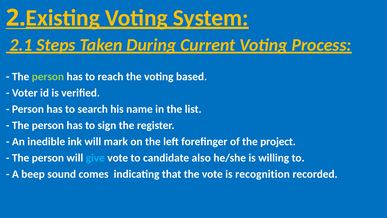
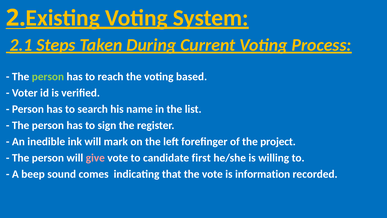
give colour: light blue -> pink (95, 158)
also: also -> first (201, 158)
recognition: recognition -> information (263, 174)
